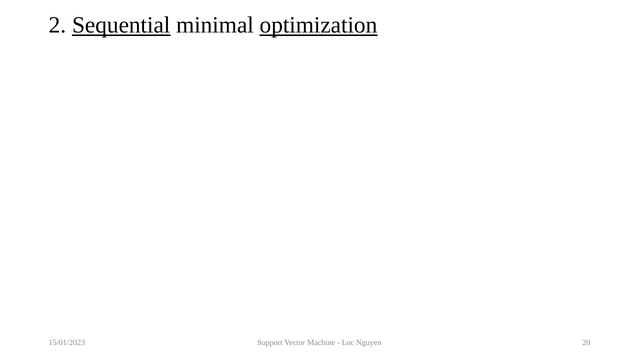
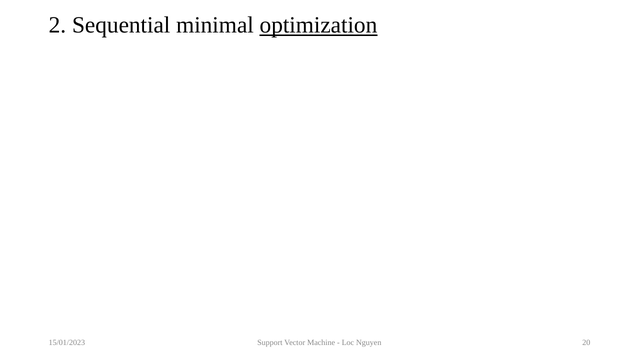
Sequential underline: present -> none (121, 25)
